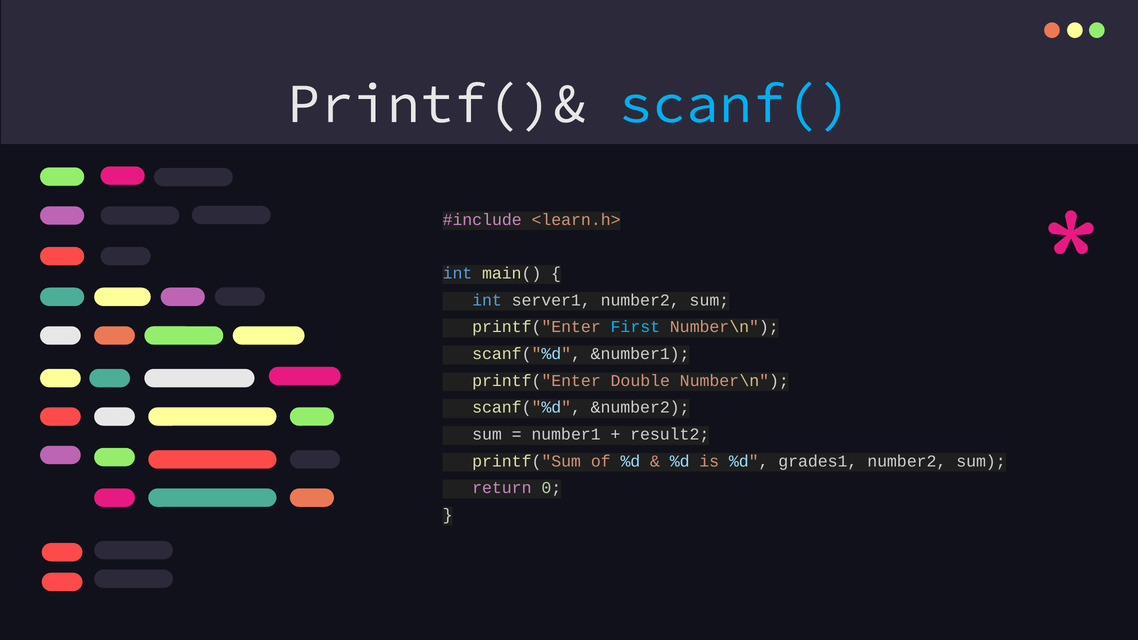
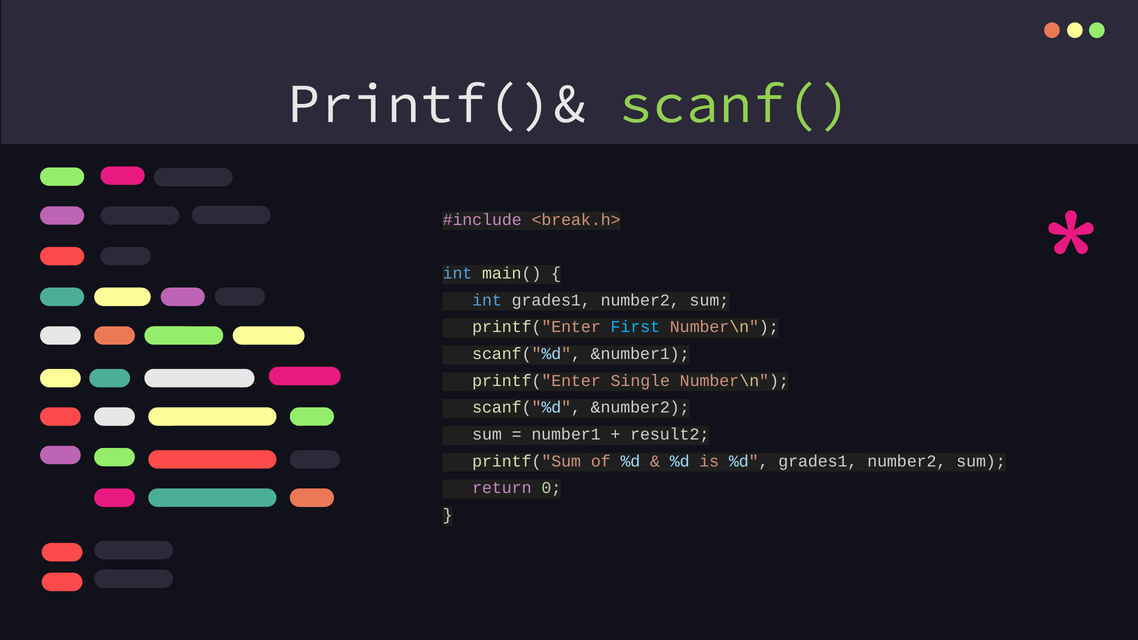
scanf( colour: light blue -> light green (735, 104)
<learn.h>: <learn.h> -> <break.h> (576, 220)
int server1: server1 -> grades1 (551, 300)
Double: Double -> Single (640, 381)
